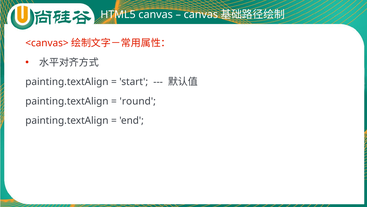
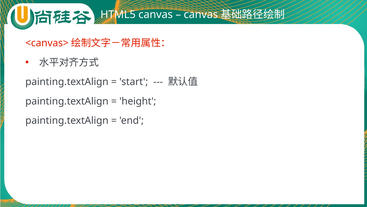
round: round -> height (138, 101)
